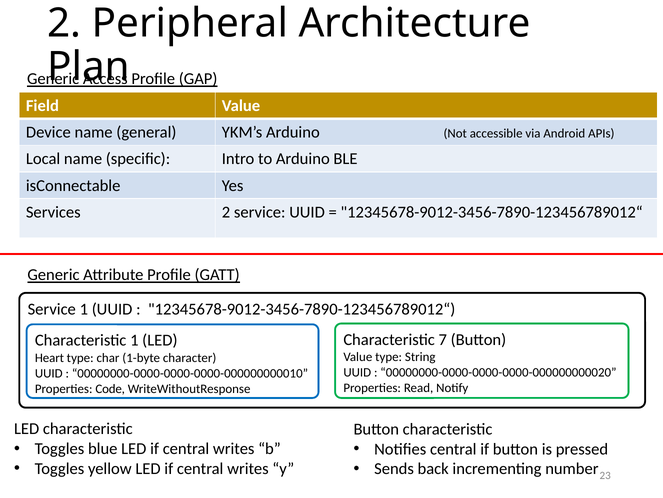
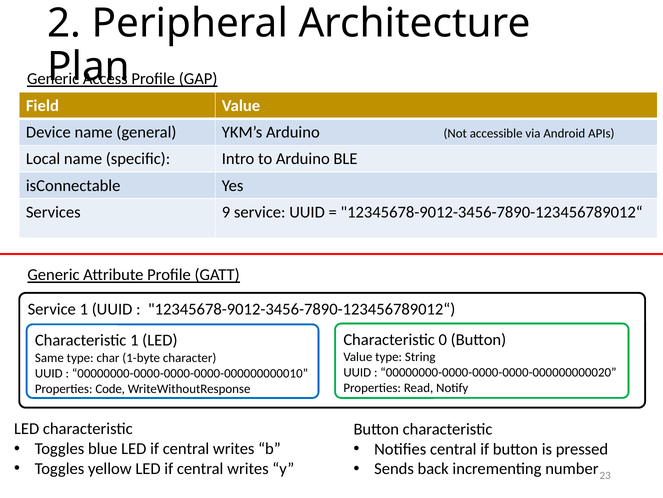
Services 2: 2 -> 9 (226, 212)
7: 7 -> 0 (443, 339)
Heart: Heart -> Same (49, 357)
